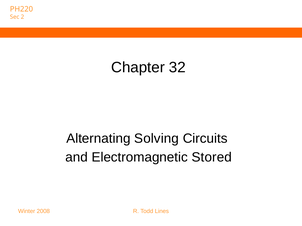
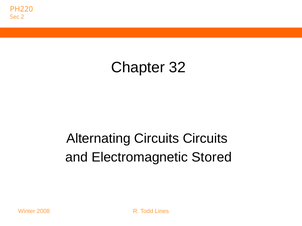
Alternating Solving: Solving -> Circuits (157, 139)
